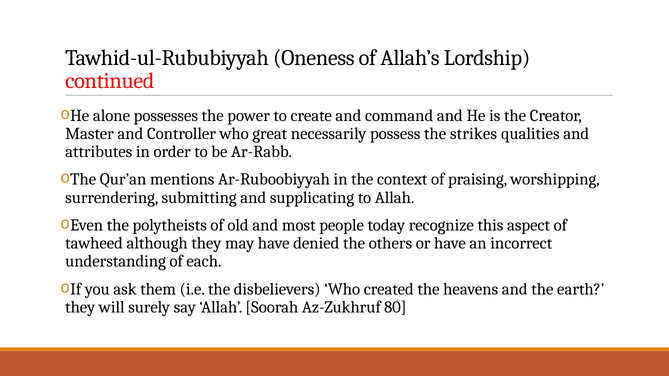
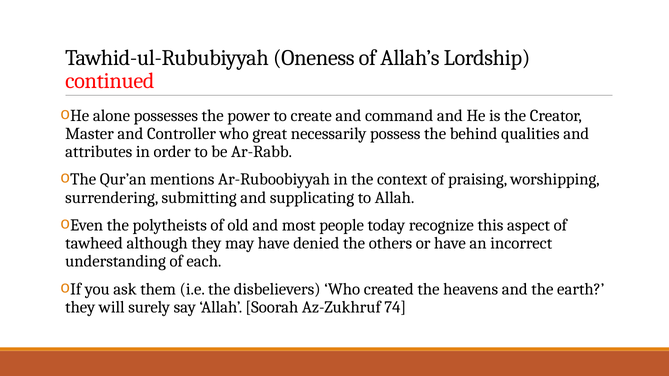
strikes: strikes -> behind (474, 134)
80: 80 -> 74 (395, 307)
